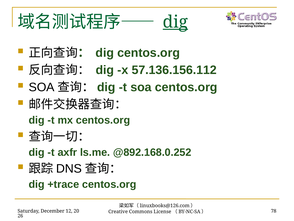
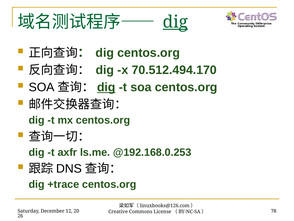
57.136.156.112: 57.136.156.112 -> 70.512.494.170 (174, 70)
dig underline: none -> present (106, 87)
@892.168.0.252: @892.168.0.252 -> @192.168.0.253 (152, 152)
